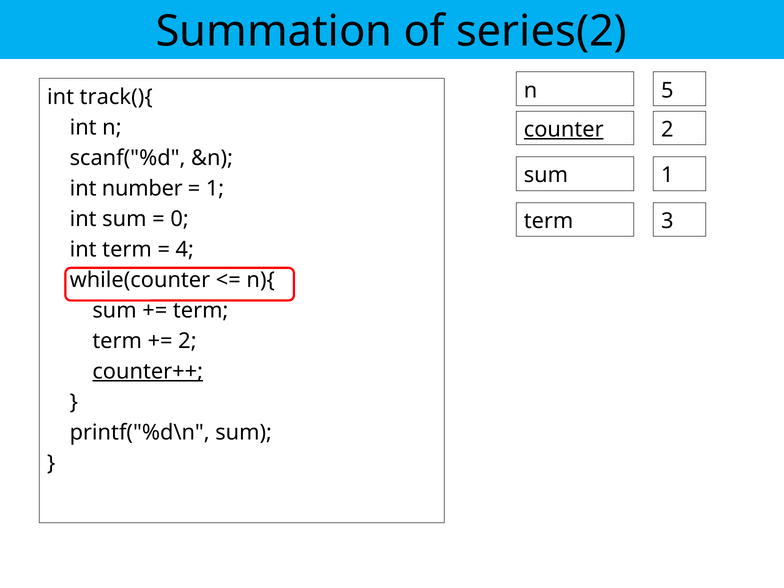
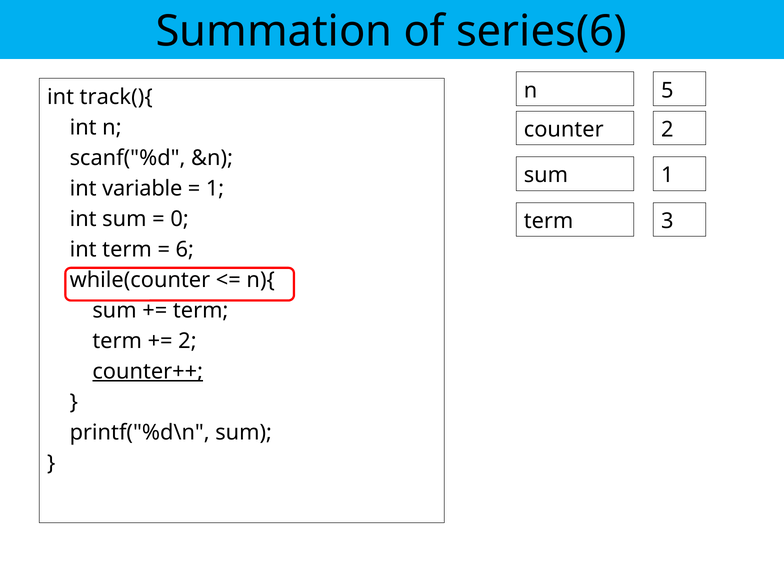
series(2: series(2 -> series(6 (542, 31)
counter underline: present -> none (564, 130)
number: number -> variable (142, 188)
4: 4 -> 6 (185, 249)
